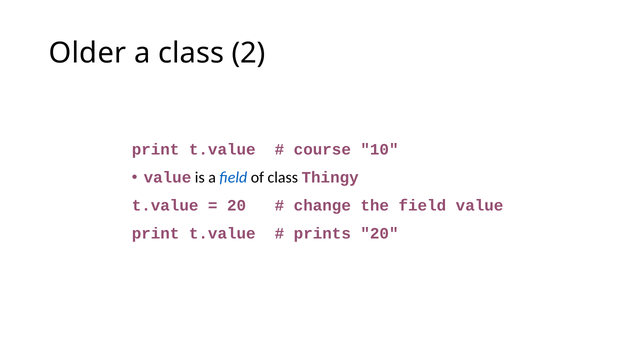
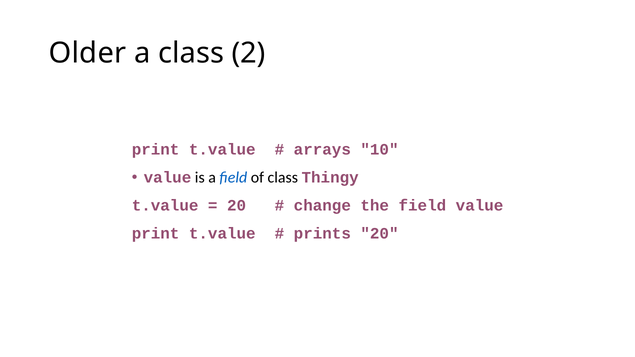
course: course -> arrays (322, 150)
